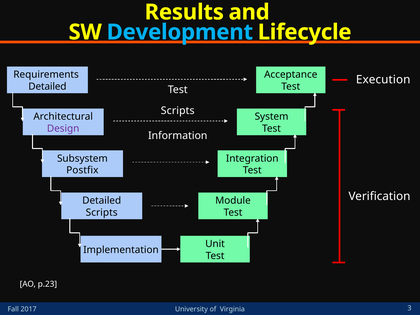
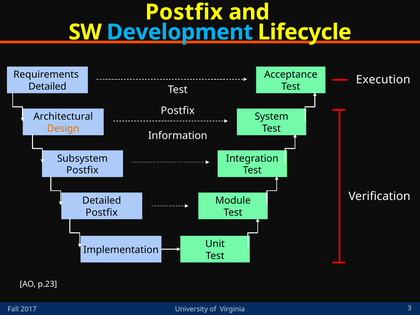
Results: Results -> Postfix (184, 12)
Scripts: Scripts -> Postfix (178, 111)
Design colour: purple -> orange (63, 128)
Scripts: Scripts -> Postfix (102, 213)
